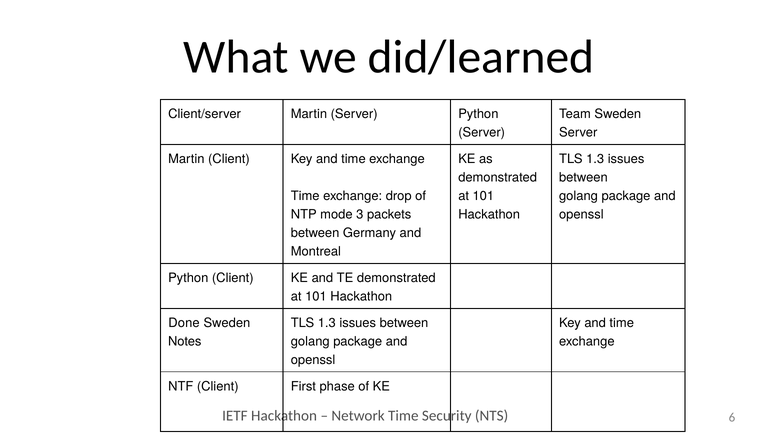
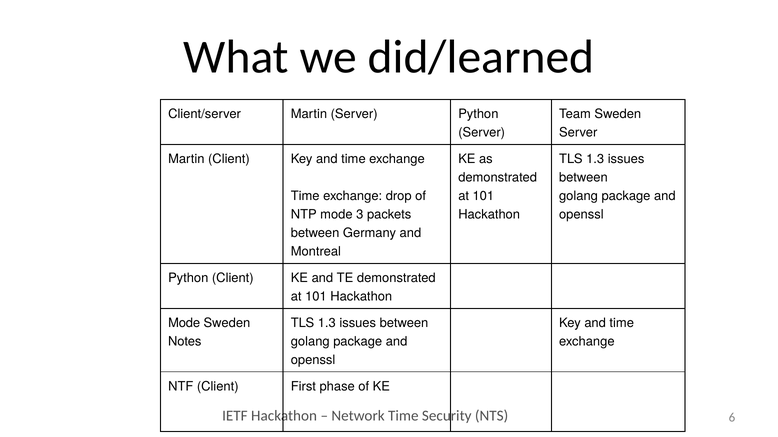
Done: Done -> Mode (184, 323)
